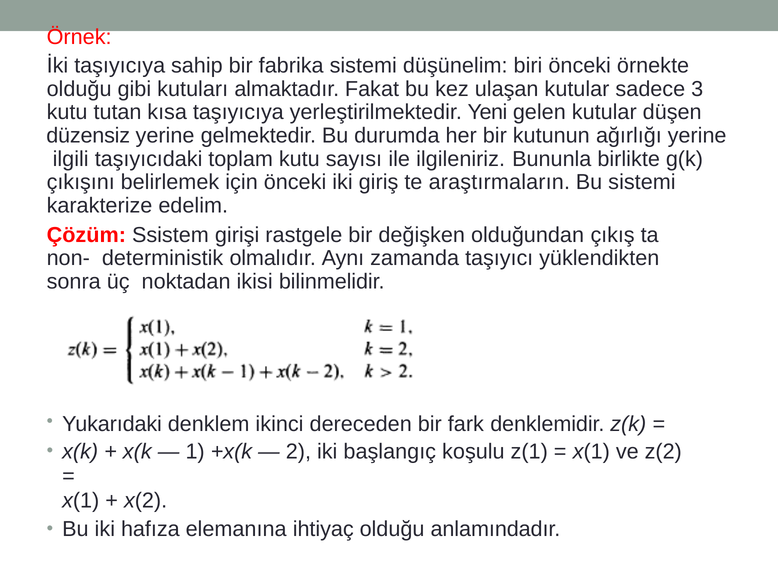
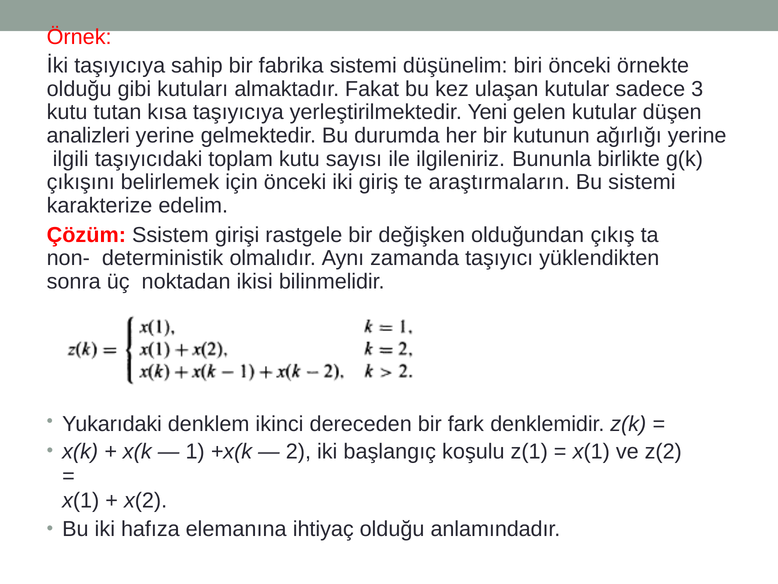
düzensiz: düzensiz -> analizleri (88, 136)
